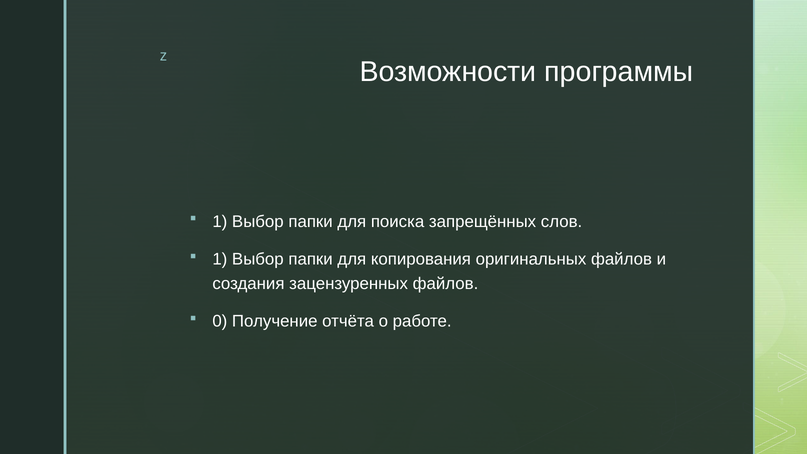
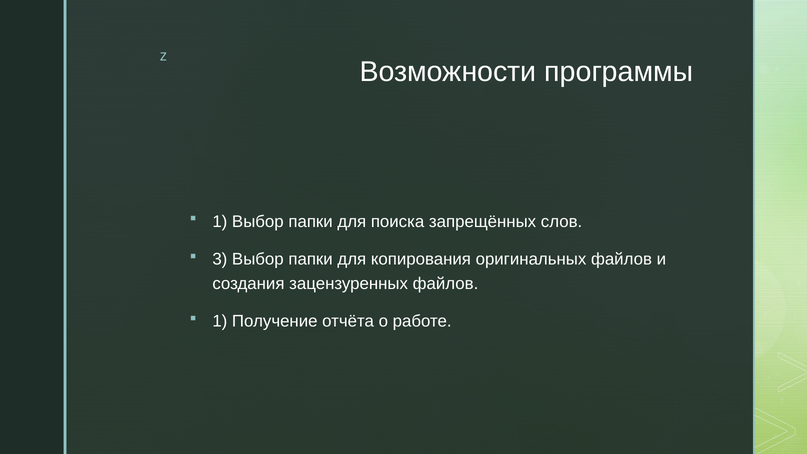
1: 1 -> 3 (220, 259)
0: 0 -> 1 (220, 321)
